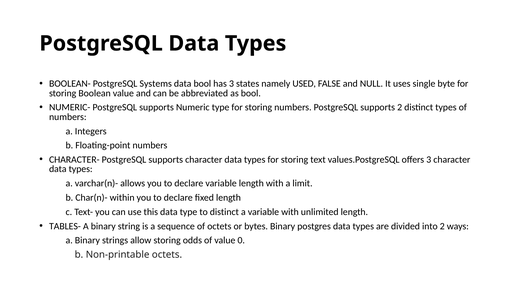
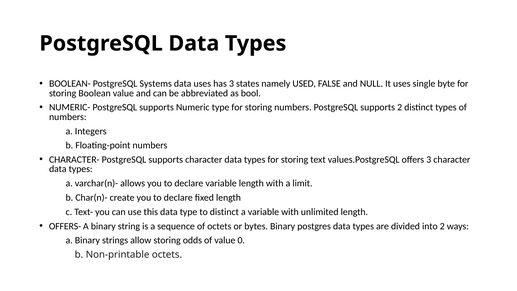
data bool: bool -> uses (202, 84)
within: within -> create (122, 197)
TABLES-: TABLES- -> OFFERS- (65, 226)
